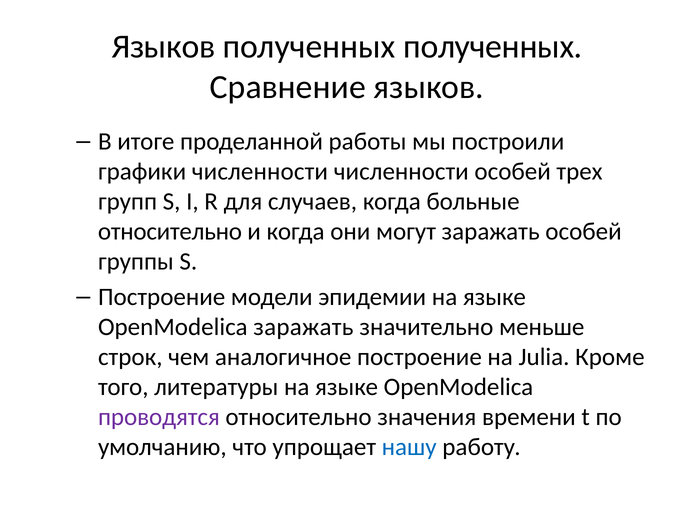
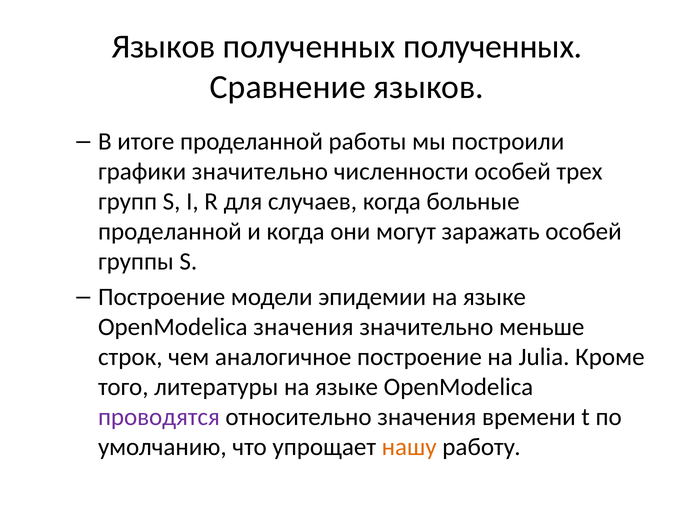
графики численности: численности -> значительно (260, 172)
относительно: относительно -> проделанной (170, 232)
OpenModelica заражать: заражать -> значения (303, 327)
нашу colour: blue -> orange (409, 448)
